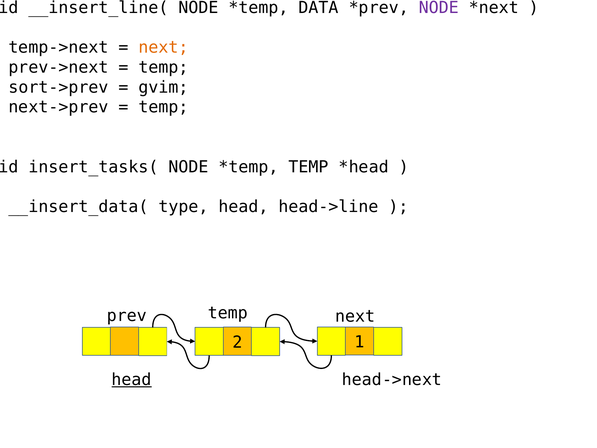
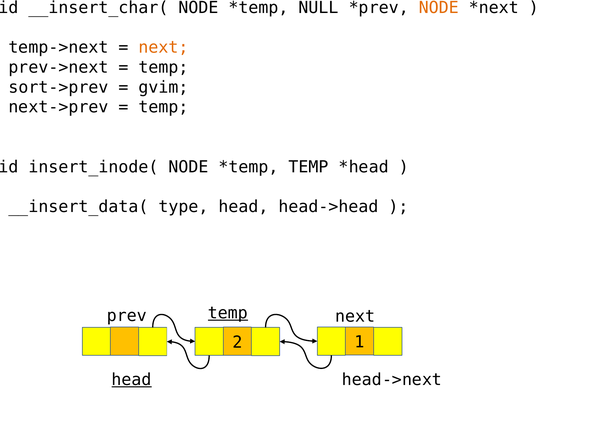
__insert_line(: __insert_line( -> __insert_char( (98, 8)
DATA: DATA -> NULL (319, 8)
NODE colour: purple -> orange (439, 8)
insert_tasks(: insert_tasks( -> insert_inode( (93, 167)
head->line: head->line -> head->head (329, 207)
temp underline: none -> present (228, 313)
